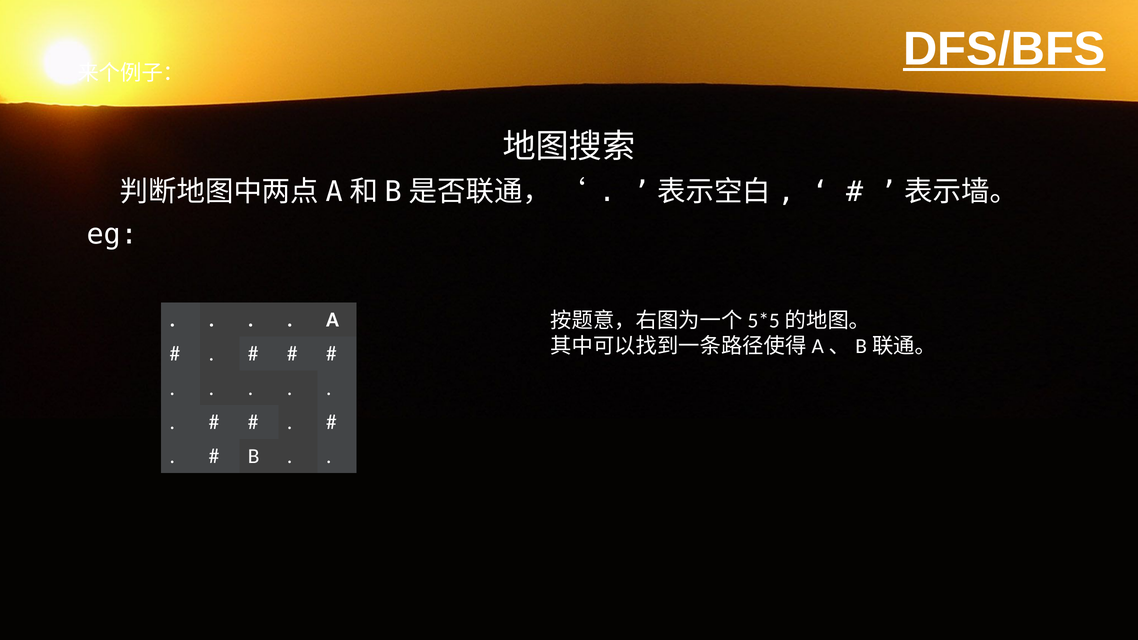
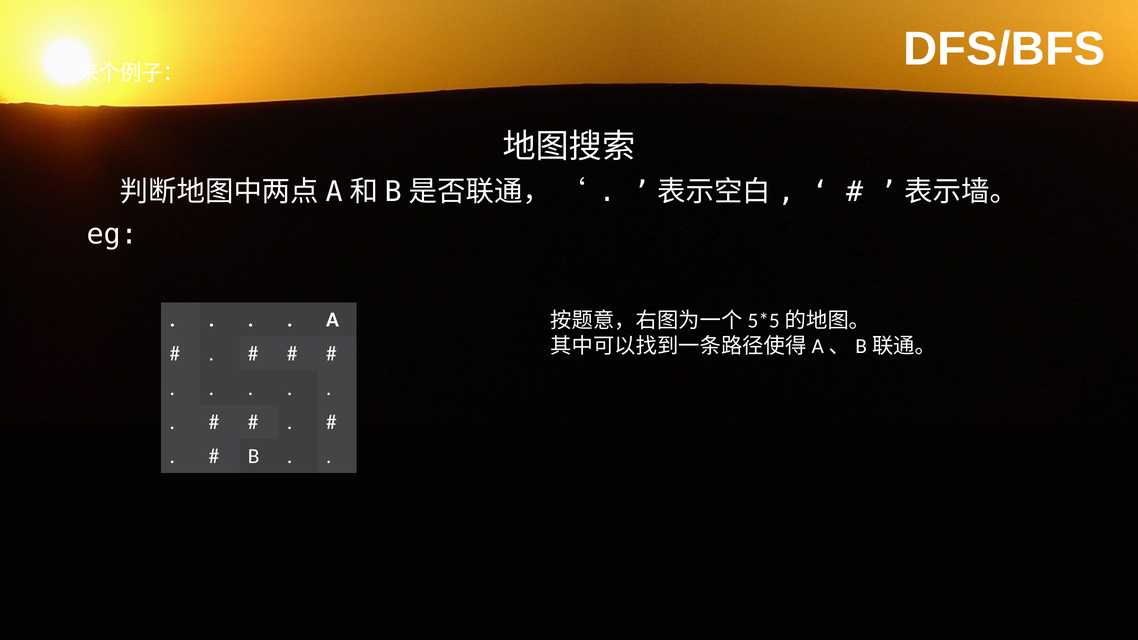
DFS/BFS underline: present -> none (1004, 49)
